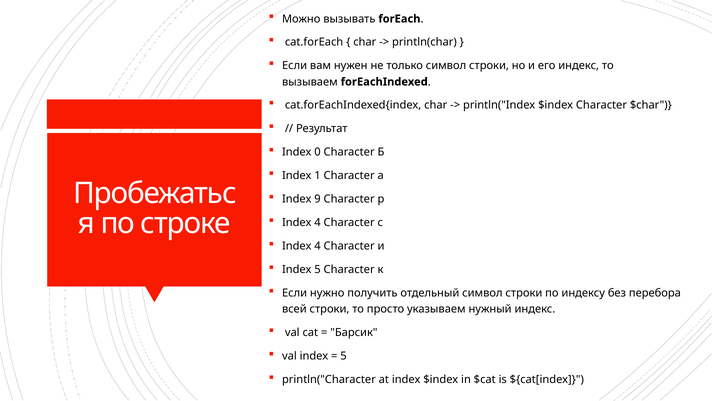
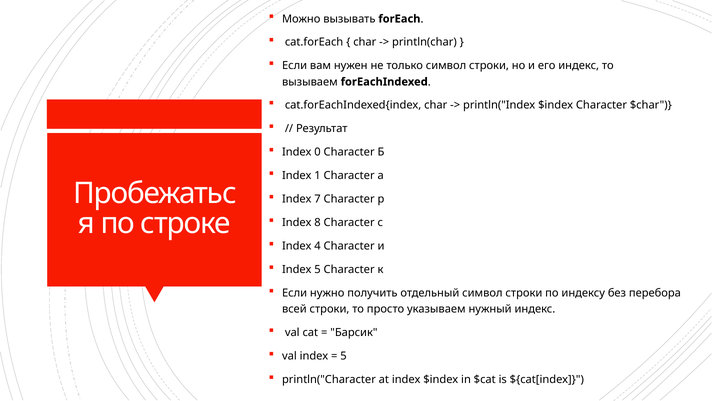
9: 9 -> 7 (318, 199)
4: 4 -> 8 (318, 223)
